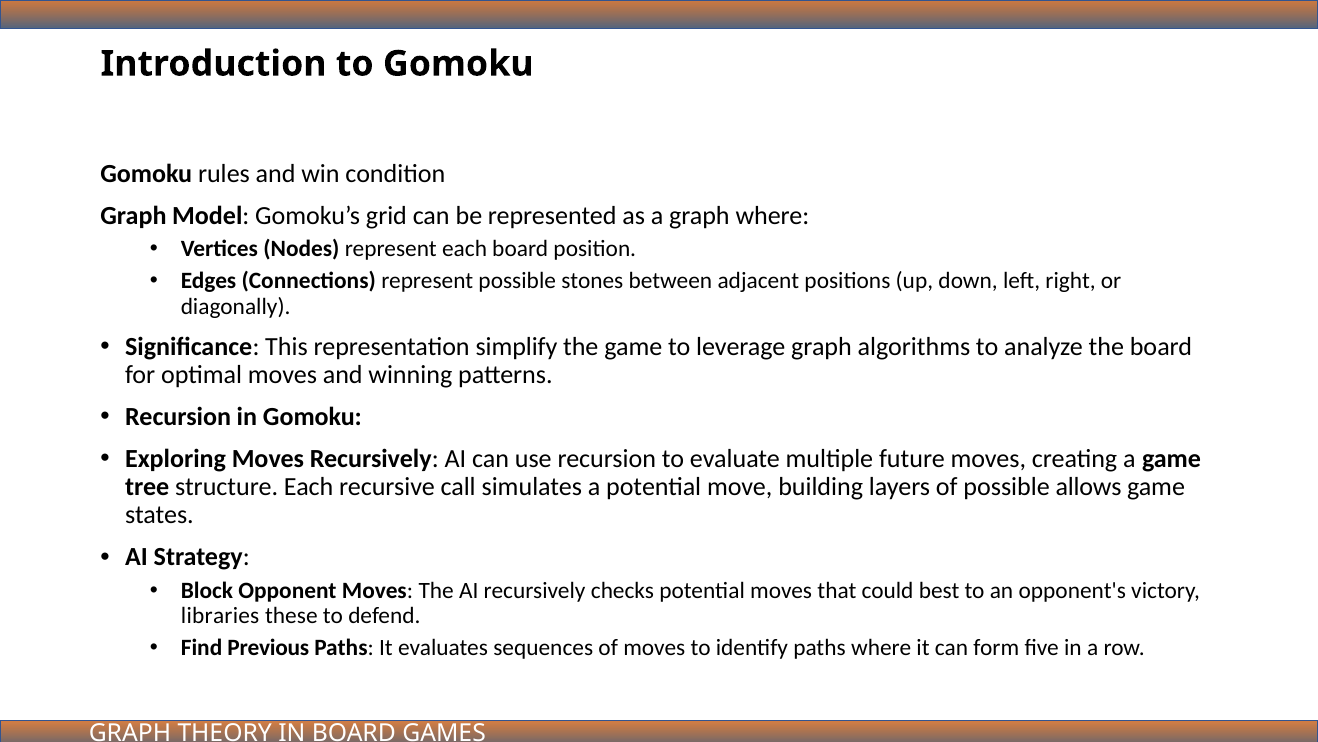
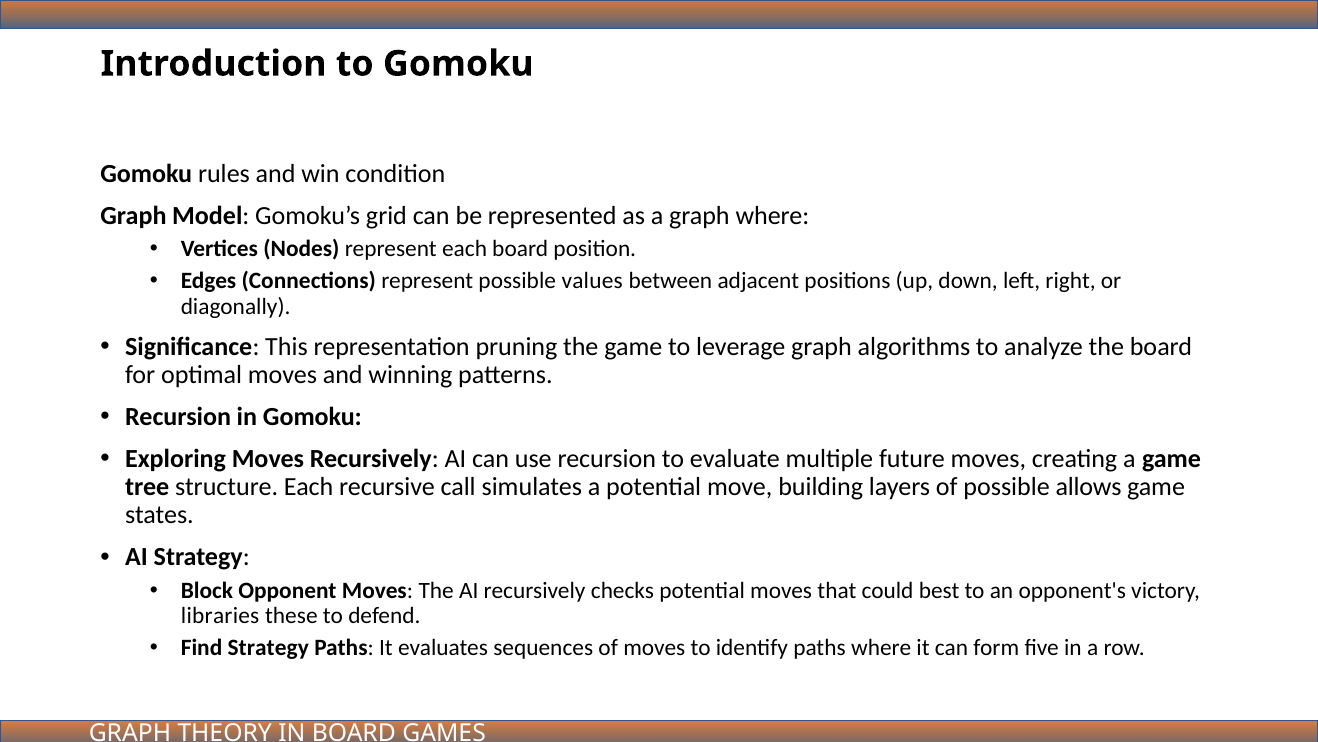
stones: stones -> values (592, 281)
simplify: simplify -> pruning (516, 347)
Find Previous: Previous -> Strategy (268, 648)
